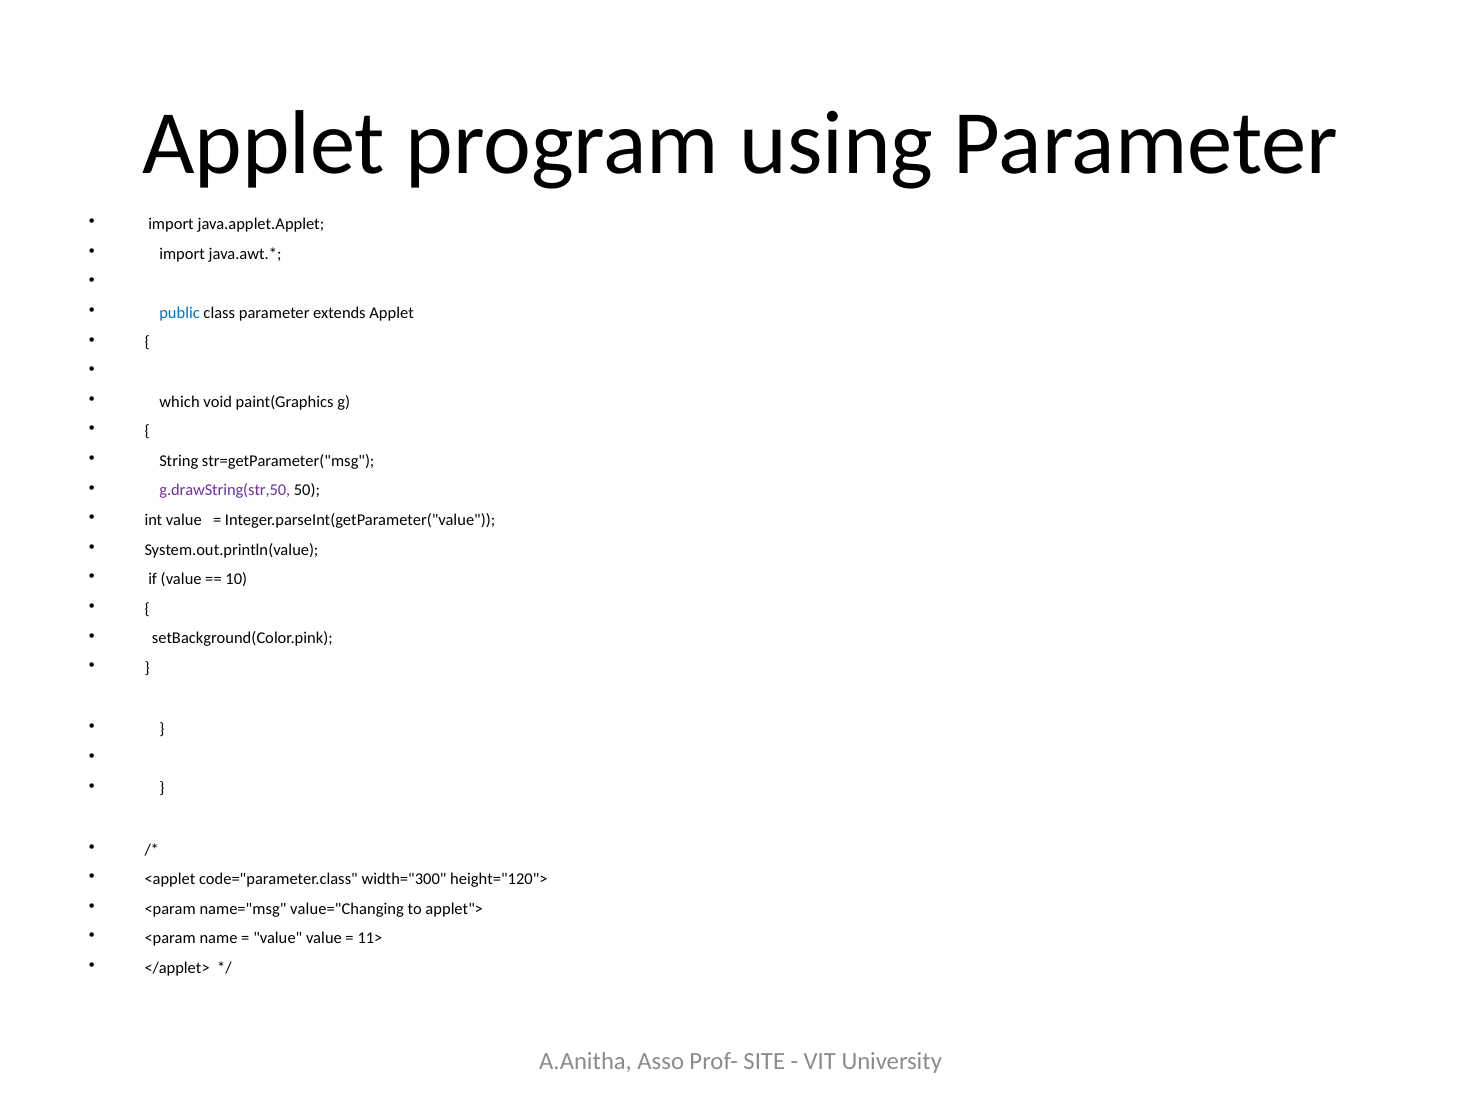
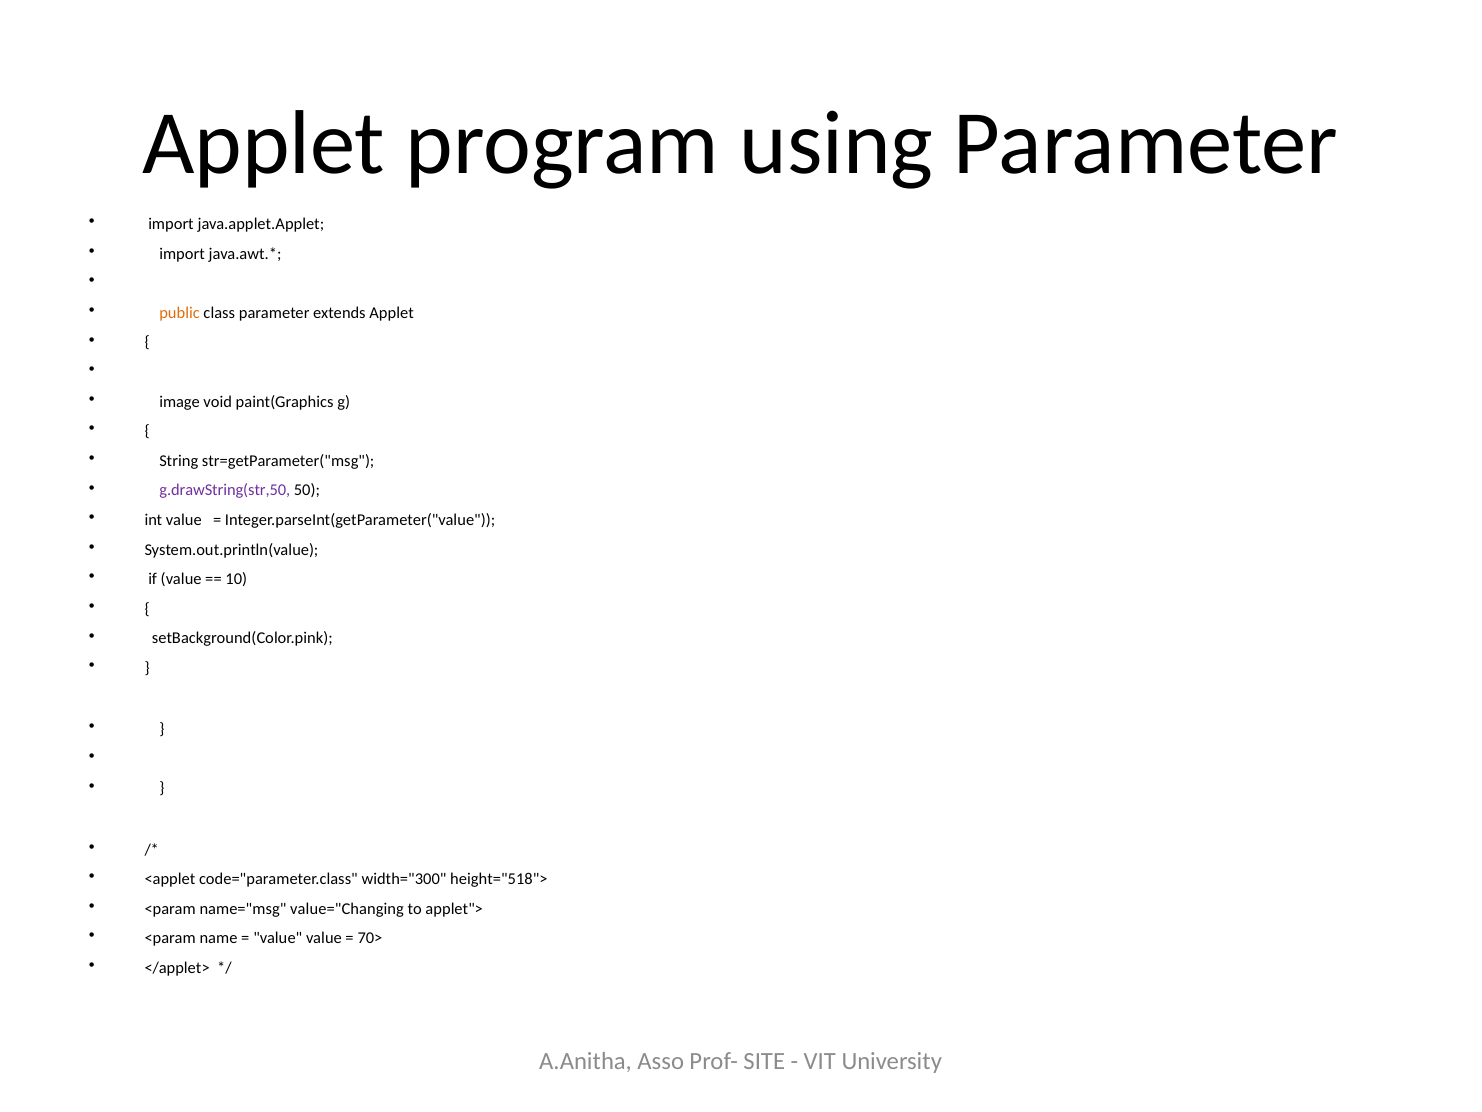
public colour: blue -> orange (180, 313)
which: which -> image (180, 402)
height="120">: height="120"> -> height="518"> (499, 879)
11>: 11> -> 70> (370, 938)
